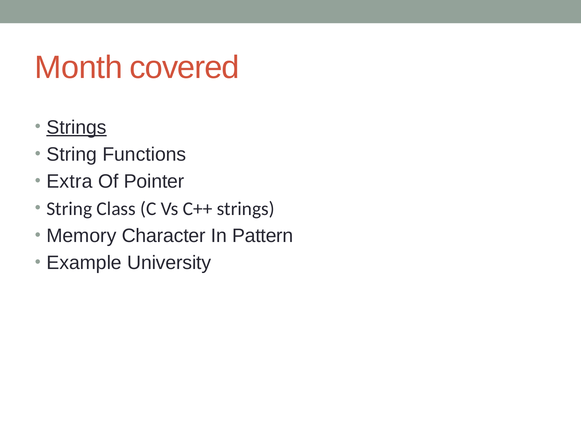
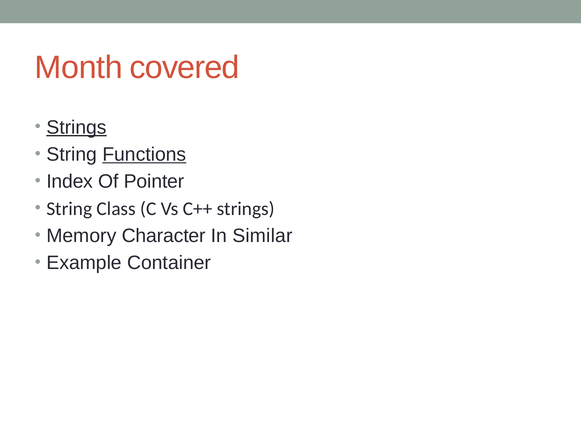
Functions underline: none -> present (144, 154)
Extra: Extra -> Index (70, 181)
Pattern: Pattern -> Similar (263, 236)
University: University -> Container (169, 263)
